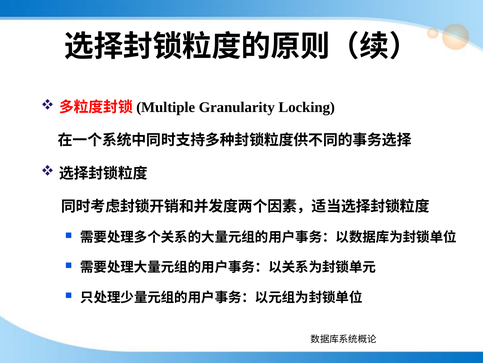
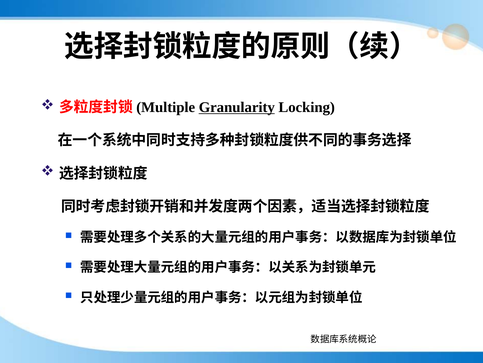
Granularity underline: none -> present (237, 107)
